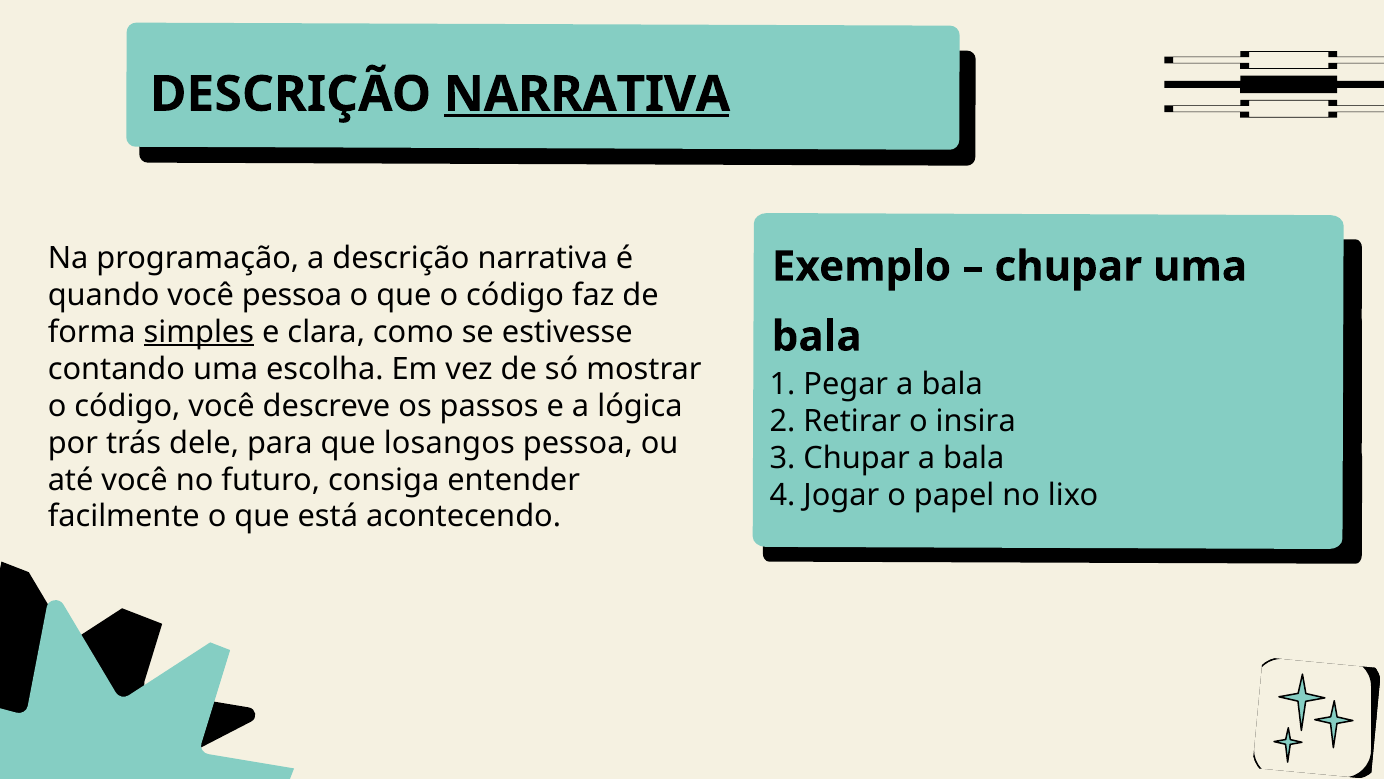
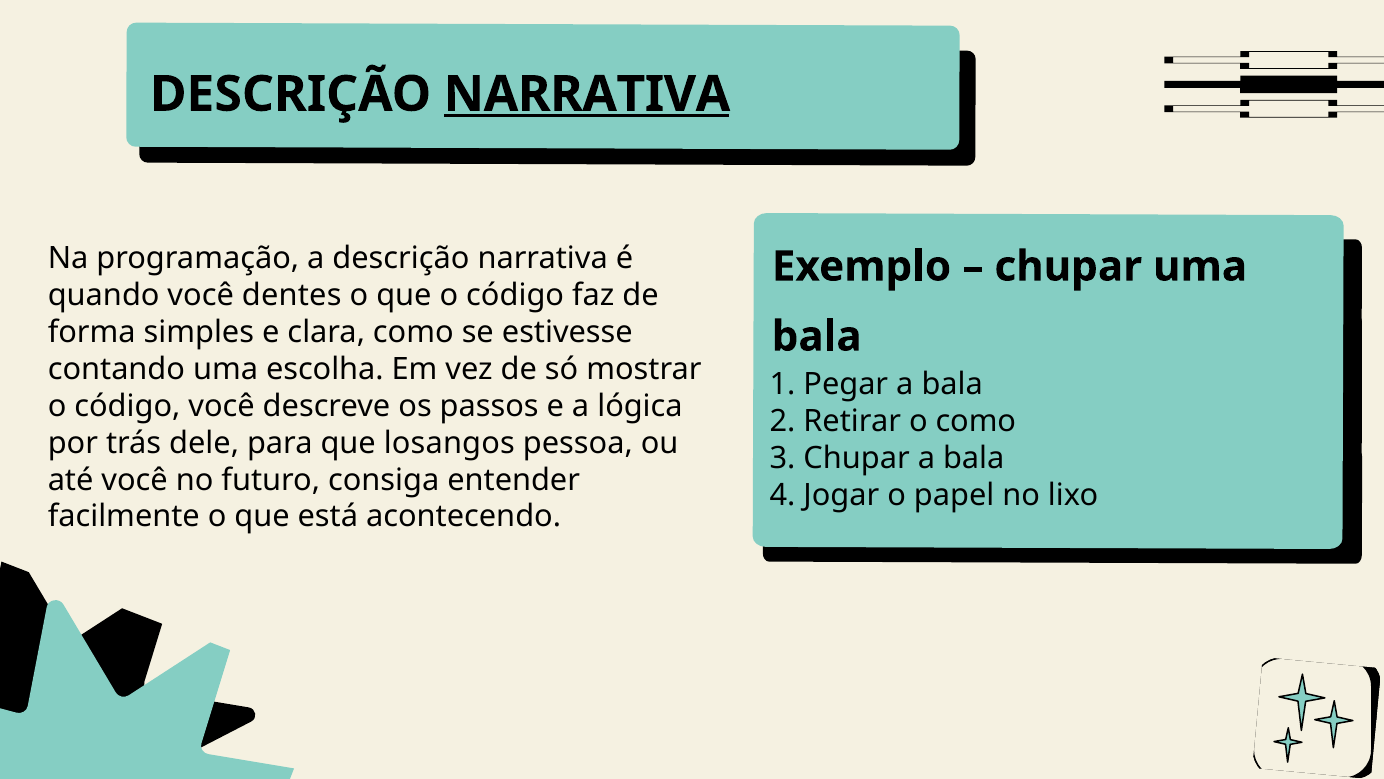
você pessoa: pessoa -> dentes (292, 295)
simples underline: present -> none (199, 332)
o insira: insira -> como (976, 421)
